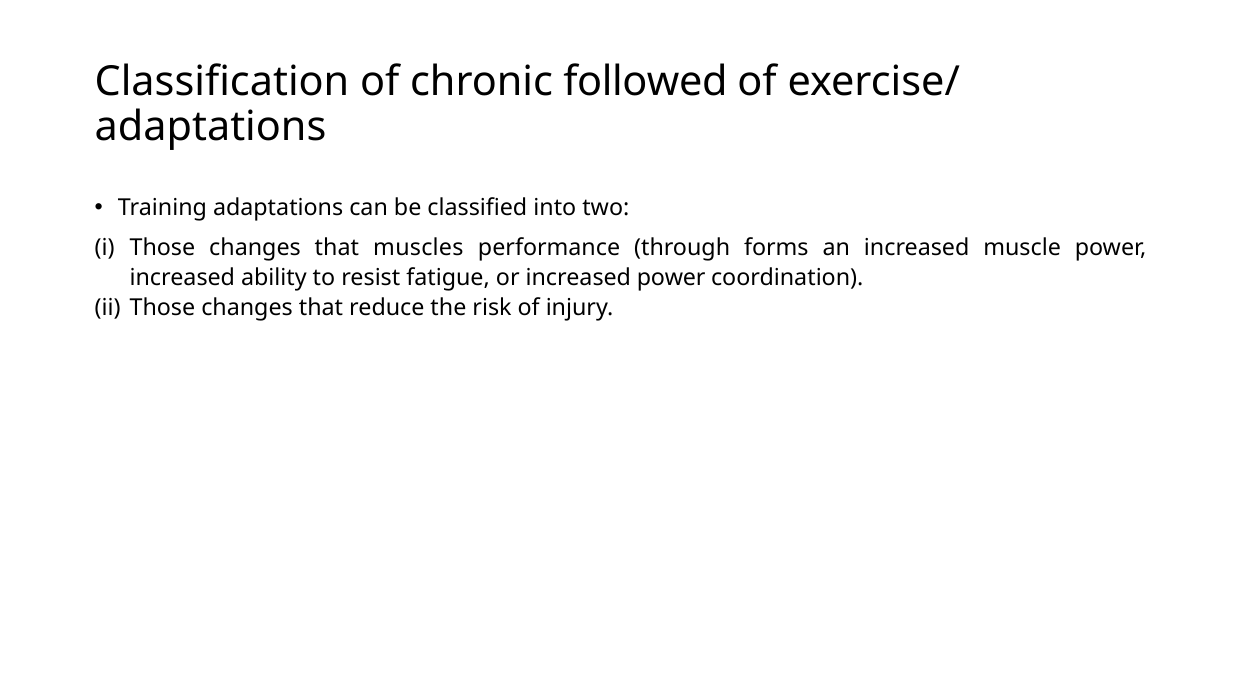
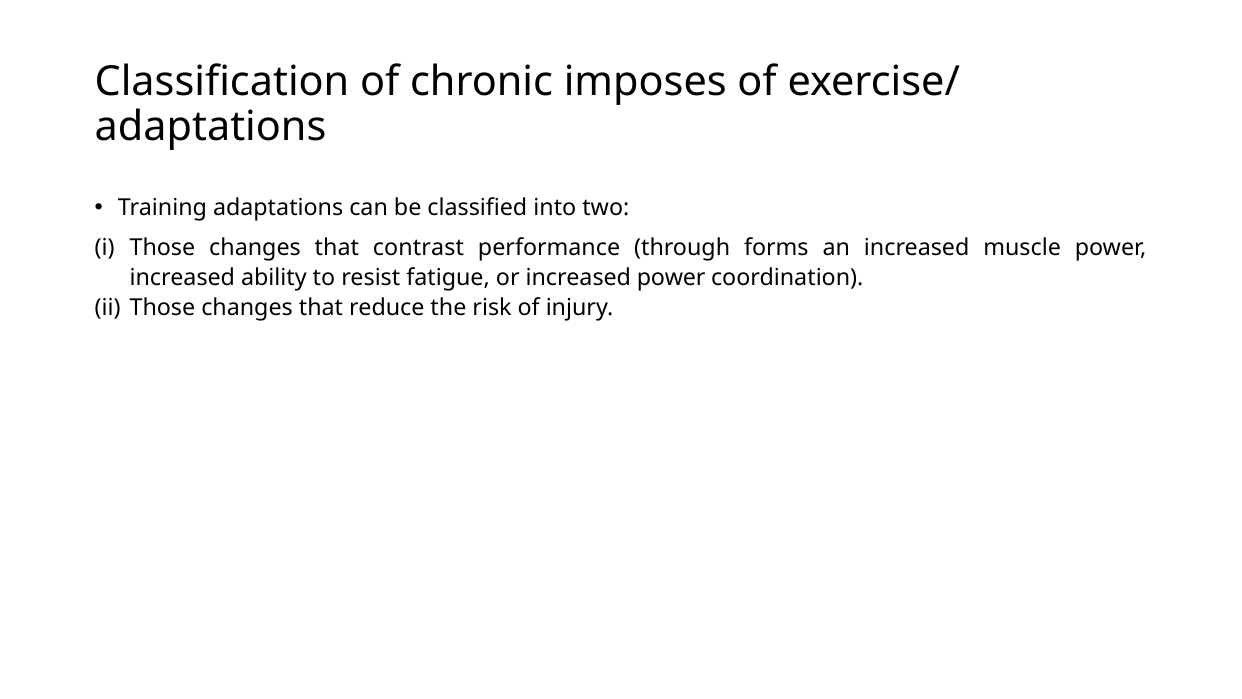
followed: followed -> imposes (645, 82)
muscles: muscles -> contrast (418, 248)
